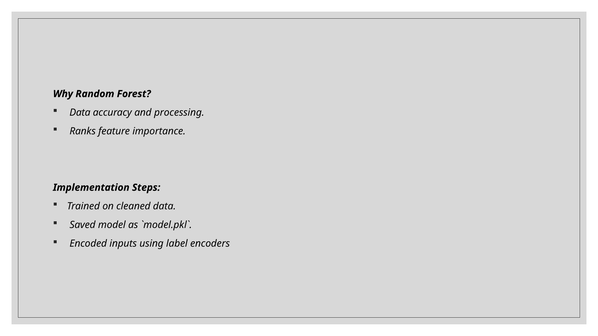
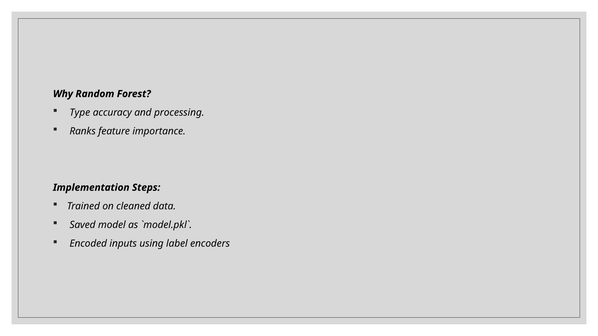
Data: Data -> Type (80, 113)
